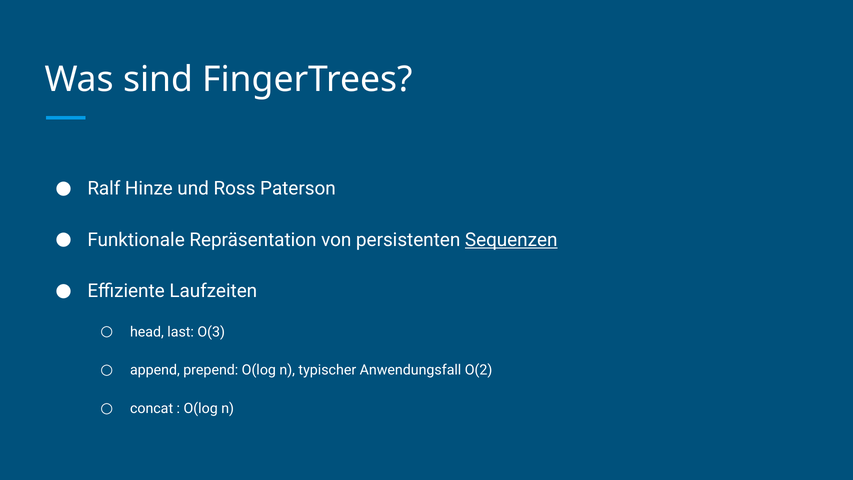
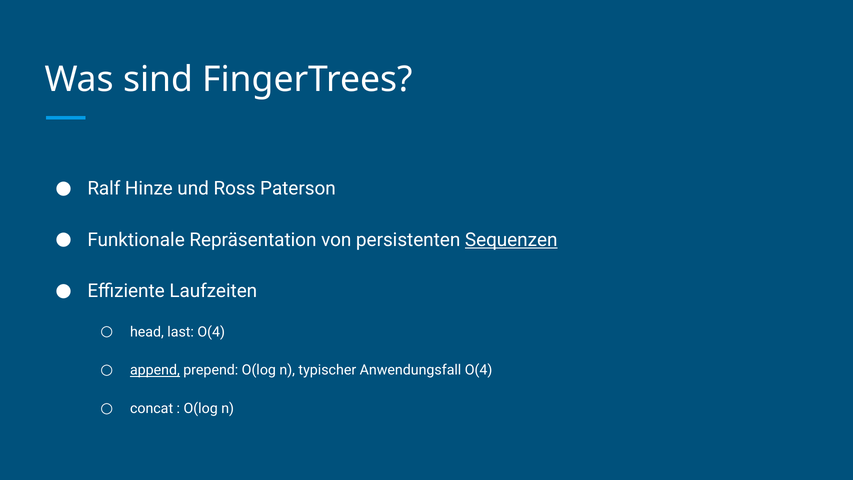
last O(3: O(3 -> O(4 (211, 332)
append underline: none -> present (155, 370)
Anwendungsfall O(2: O(2 -> O(4 (479, 370)
